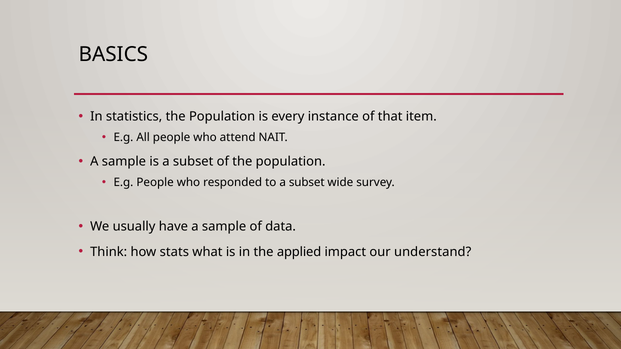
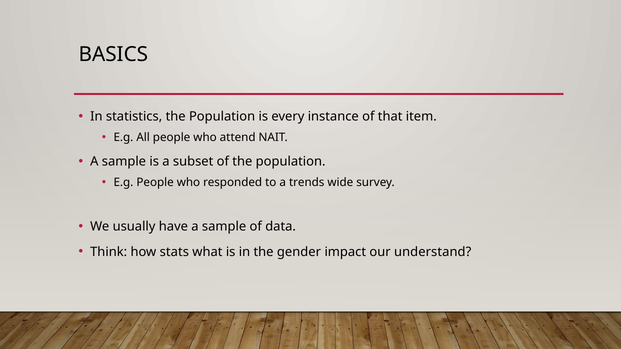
to a subset: subset -> trends (307, 183)
applied: applied -> gender (299, 252)
